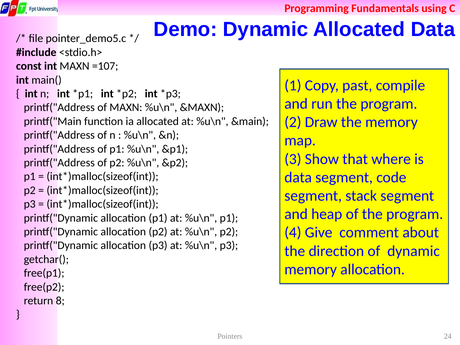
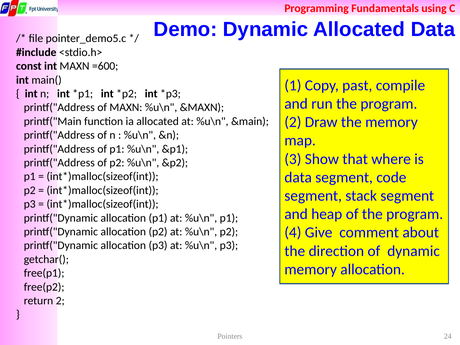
=107: =107 -> =600 (105, 66)
return 8: 8 -> 2 (60, 301)
